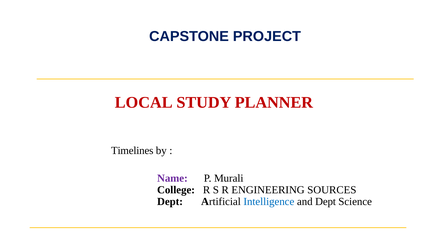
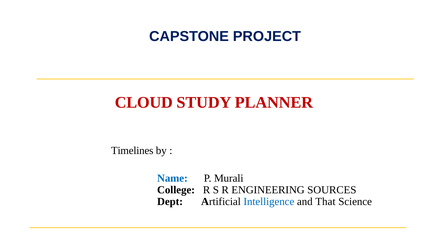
LOCAL: LOCAL -> CLOUD (144, 103)
Name colour: purple -> blue (172, 178)
and Dept: Dept -> That (325, 202)
